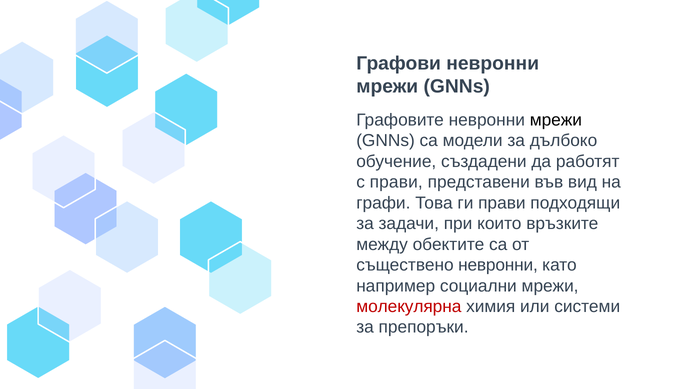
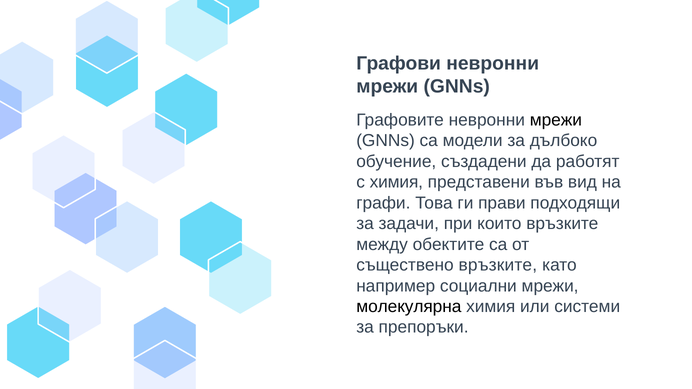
с прави: прави -> химия (396, 182)
съществено невронни: невронни -> връзките (498, 265)
молекулярна colour: red -> black (409, 307)
